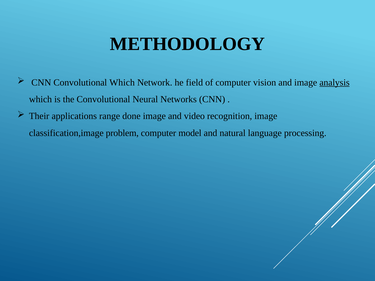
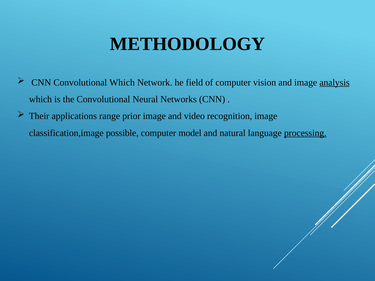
done: done -> prior (131, 116)
problem: problem -> possible (122, 133)
processing underline: none -> present (305, 133)
